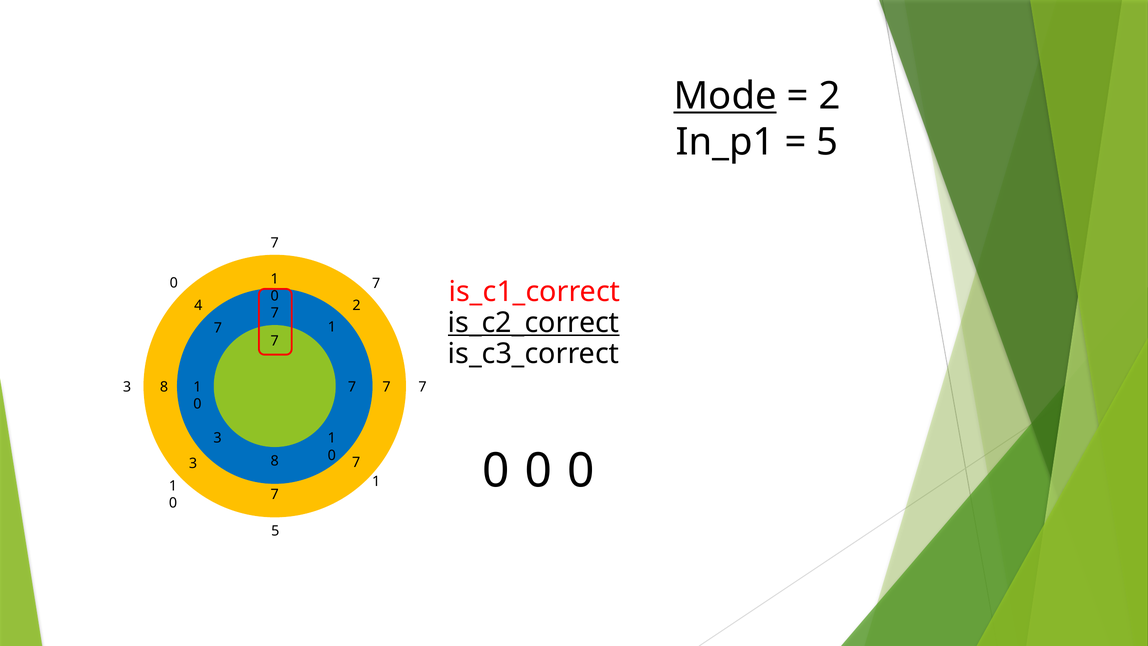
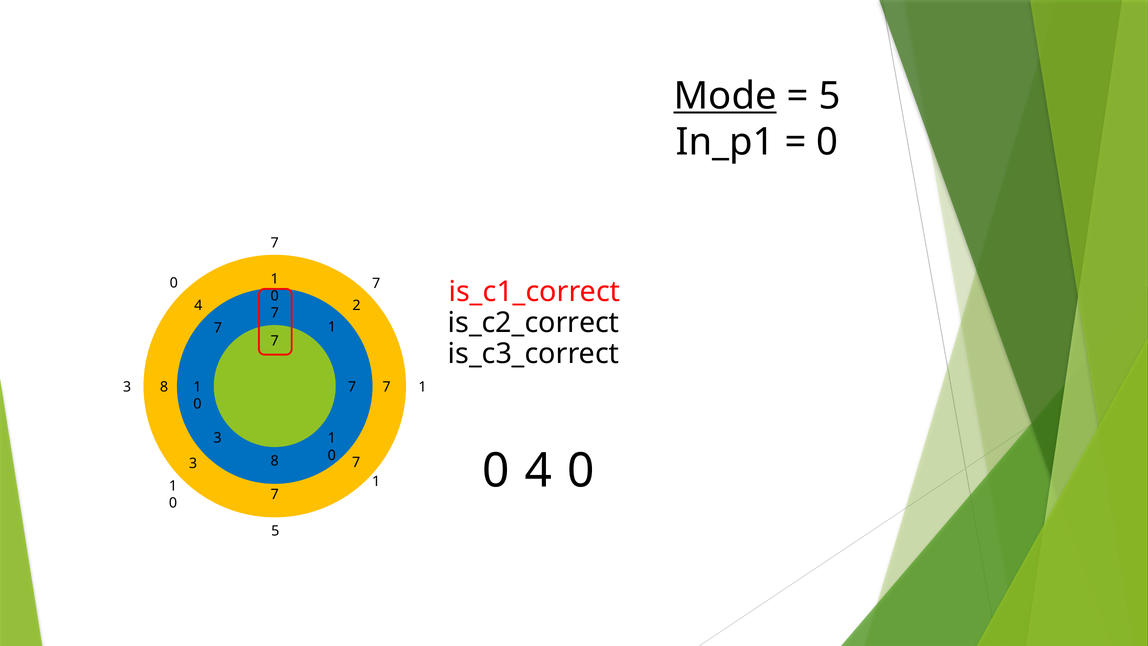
2: 2 -> 5 (830, 96)
5: 5 -> 0 (827, 142)
is_c2_correct underline: present -> none (534, 323)
7: 7 -> 1 (423, 387)
0: 0 -> 4 (539, 471)
